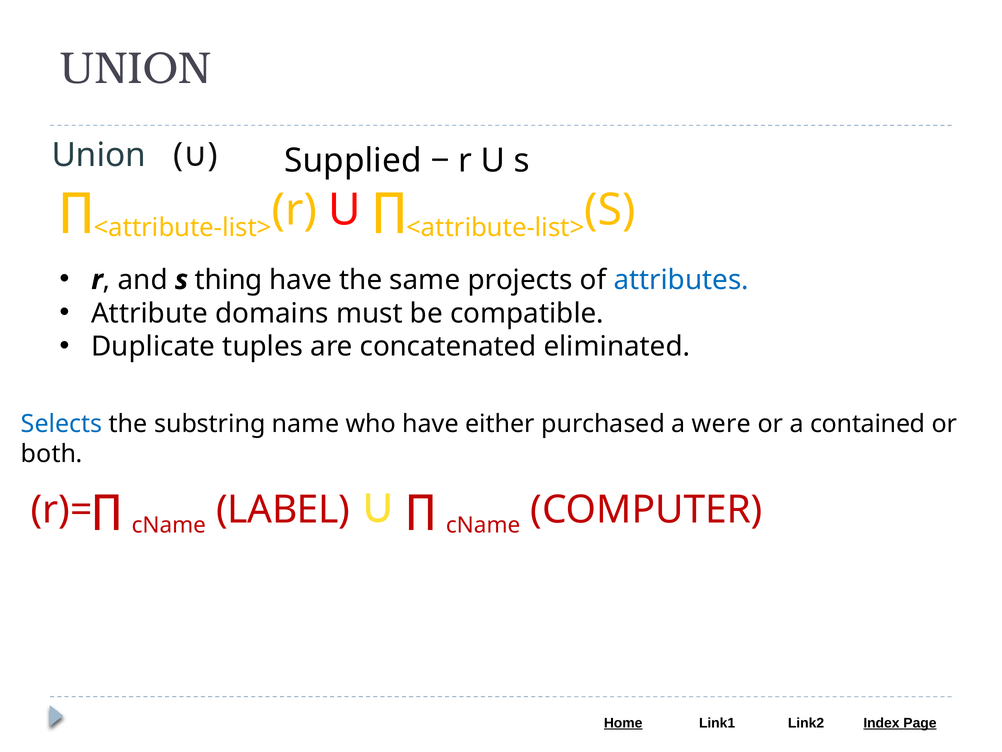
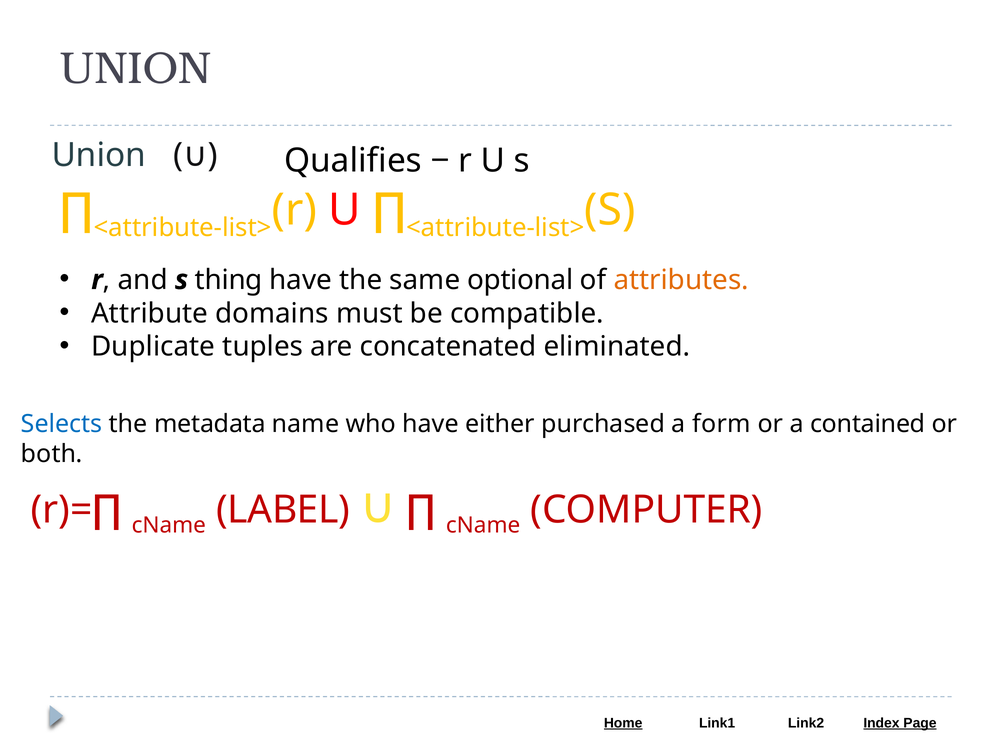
Supplied: Supplied -> Qualifies (353, 160)
projects: projects -> optional (520, 280)
attributes colour: blue -> orange (681, 280)
substring: substring -> metadata (210, 424)
were: were -> form (721, 424)
